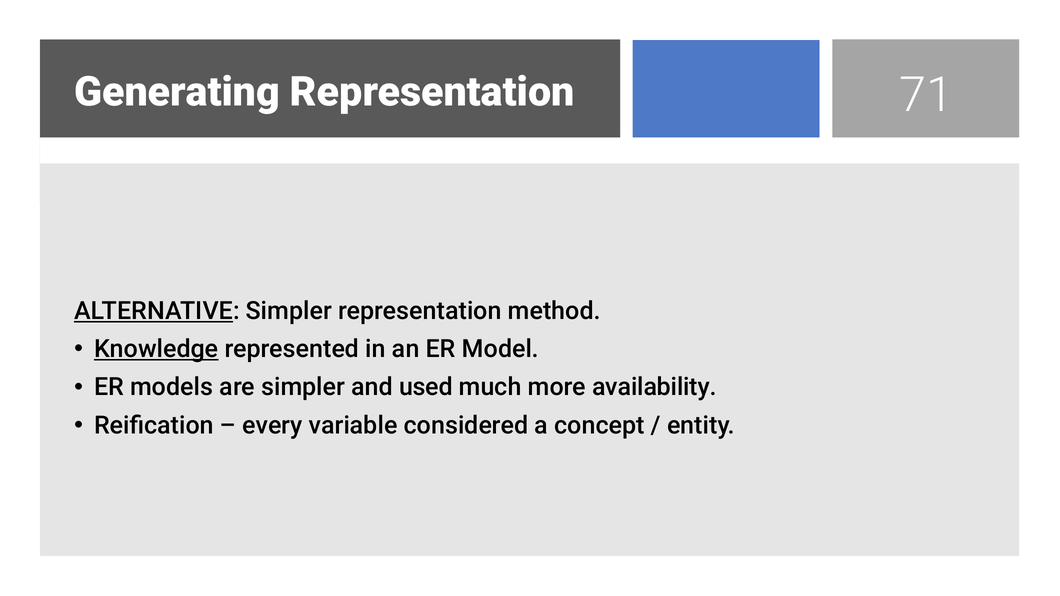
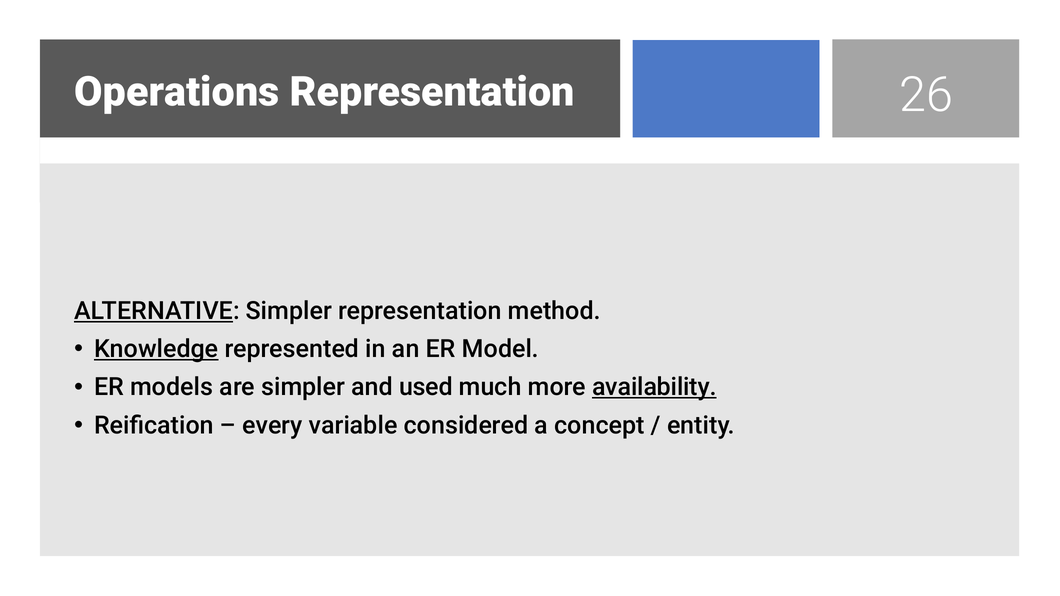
Generating: Generating -> Operations (177, 92)
71: 71 -> 26 (926, 95)
availability underline: none -> present (654, 387)
